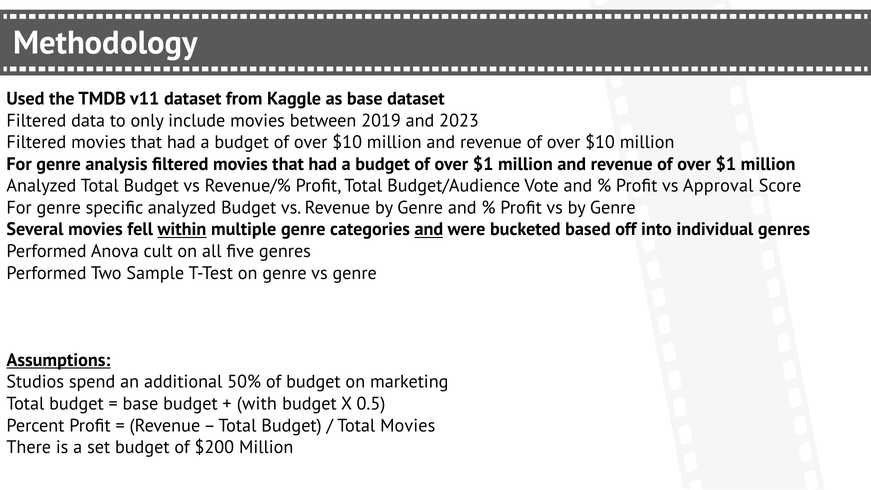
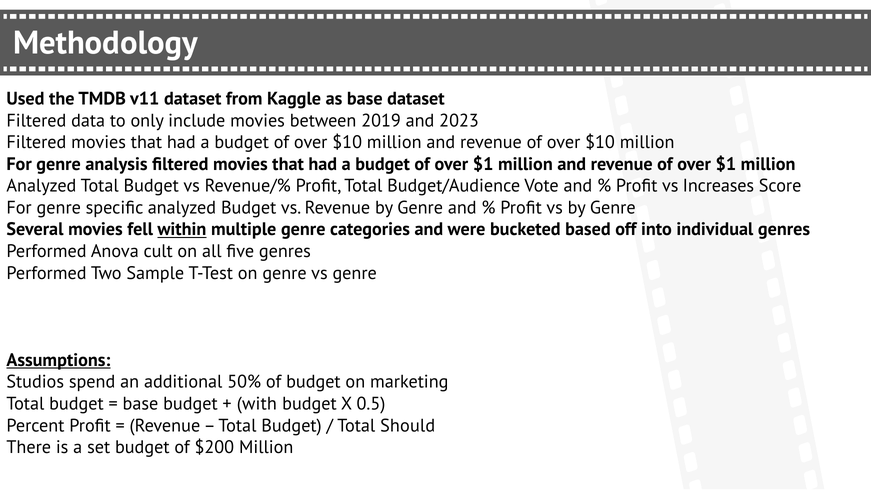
Approval: Approval -> Increases (718, 186)
and underline: present -> none (429, 229)
Total Movies: Movies -> Should (408, 426)
